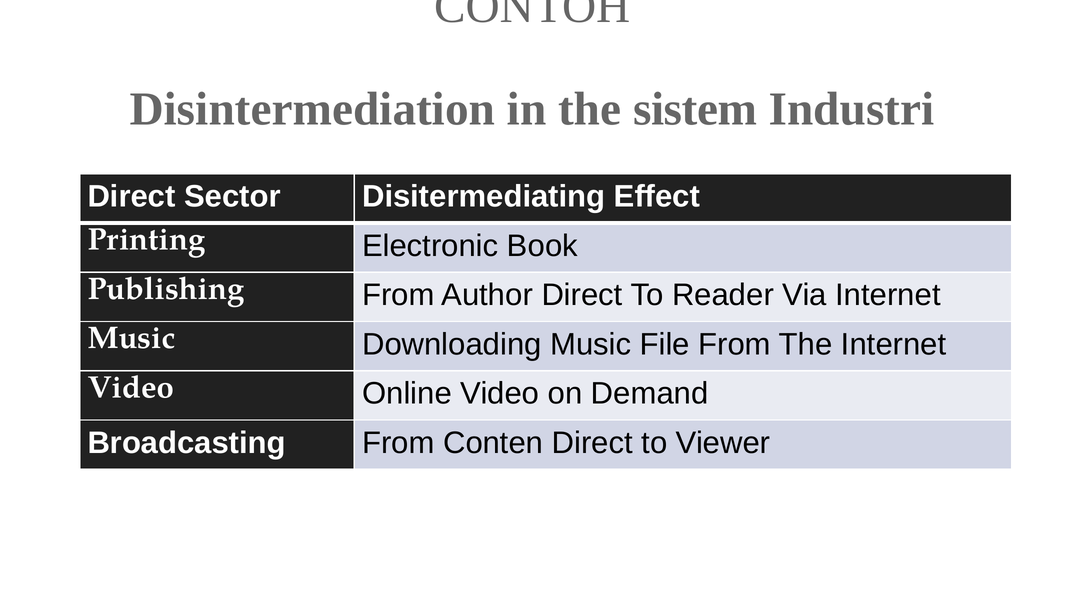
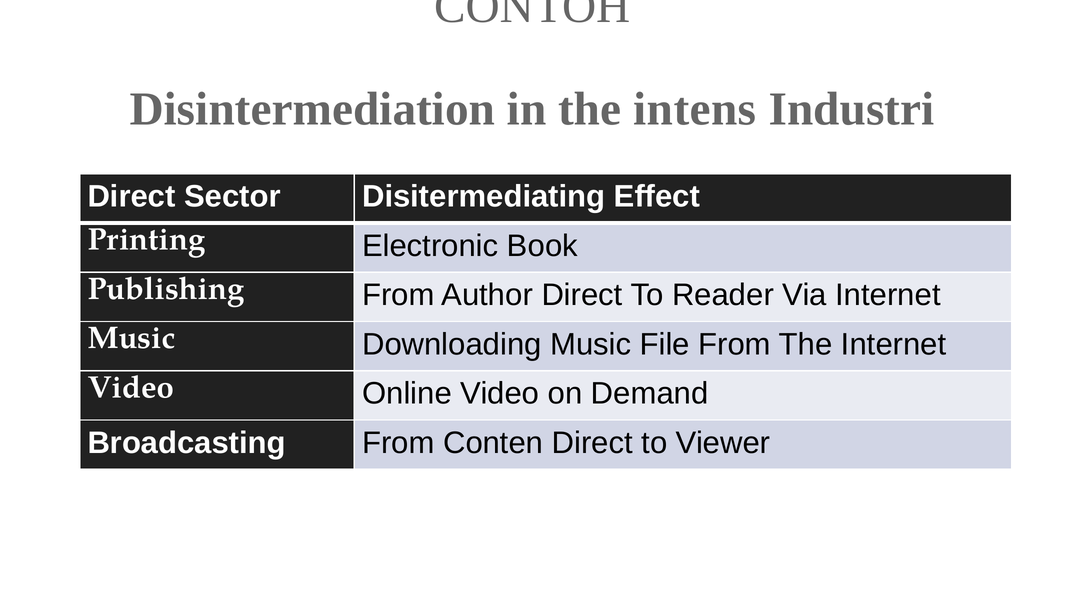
sistem: sistem -> intens (695, 109)
